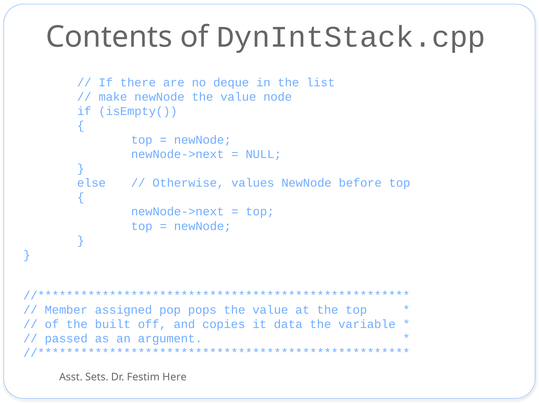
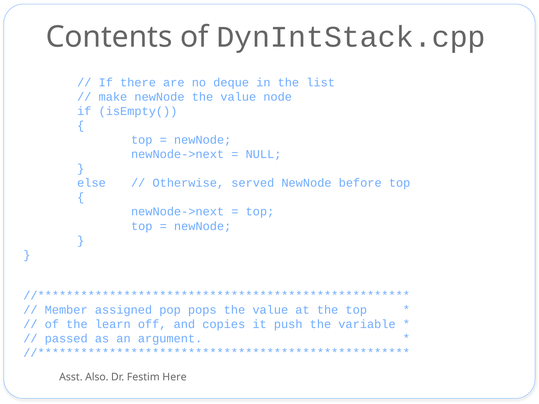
values: values -> served (253, 183)
built: built -> learn (113, 324)
data: data -> push (288, 324)
Sets: Sets -> Also (97, 377)
